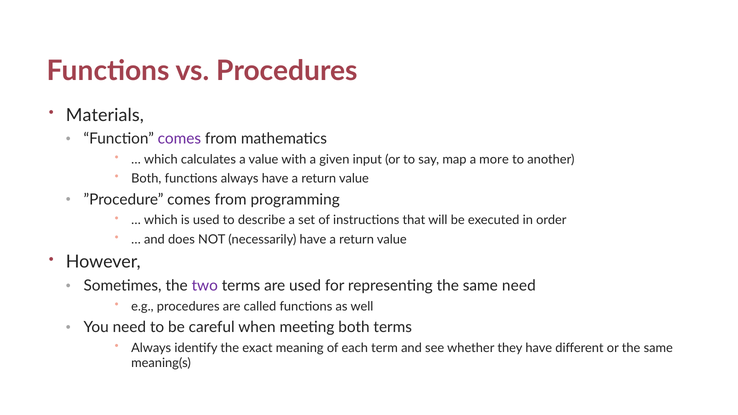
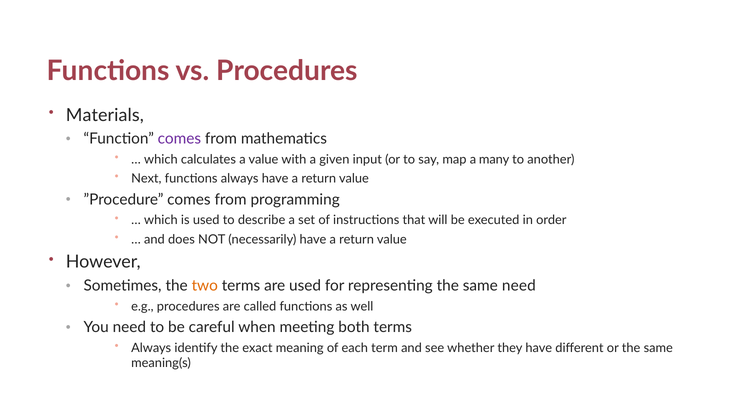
more: more -> many (494, 159)
Both: Both -> Next (146, 179)
two colour: purple -> orange (205, 286)
